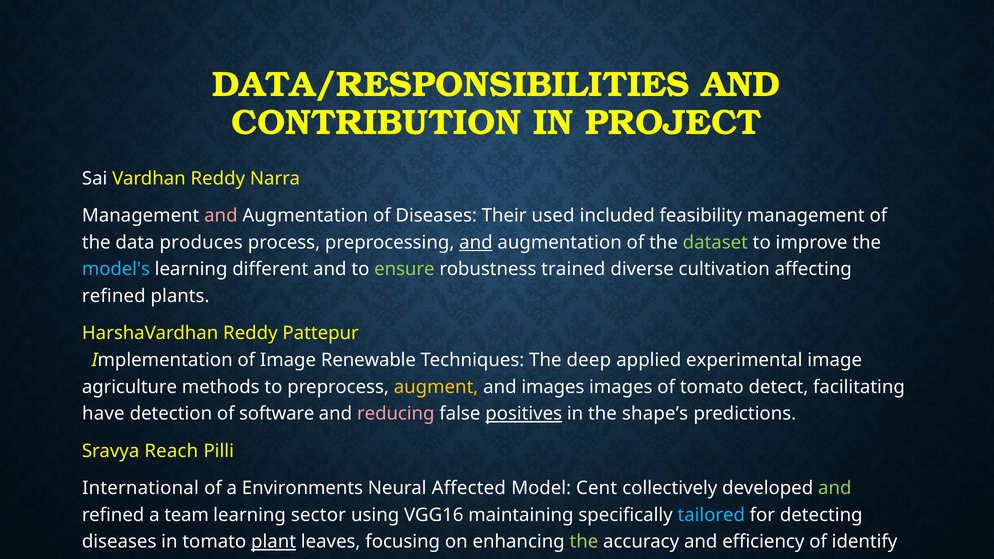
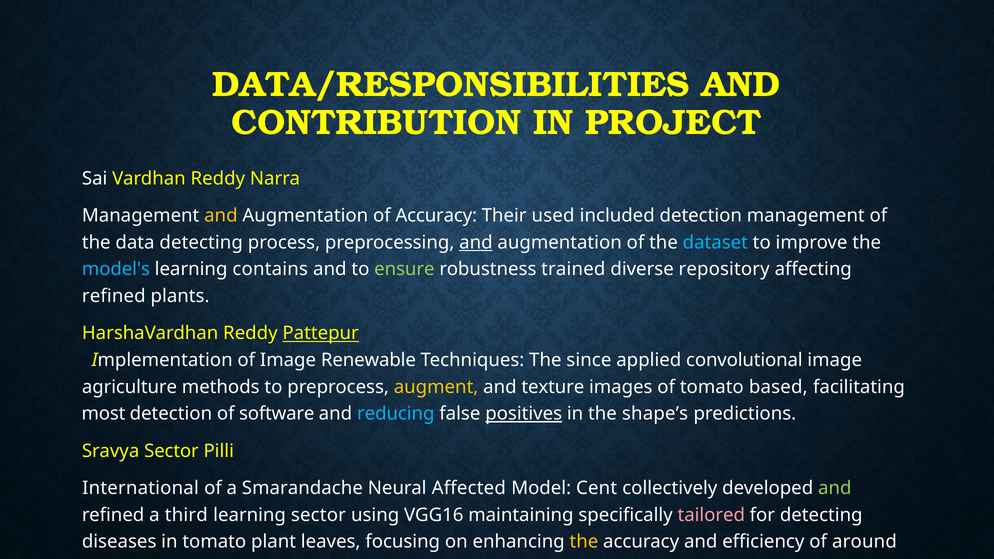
and colour: pink -> yellow (221, 216)
of Diseases: Diseases -> Accuracy (436, 216)
included feasibility: feasibility -> detection (701, 216)
data produces: produces -> detecting (201, 243)
dataset colour: light green -> light blue (715, 243)
different: different -> contains (270, 269)
cultivation: cultivation -> repository (724, 269)
Pattepur underline: none -> present (321, 333)
deep: deep -> since (589, 360)
experimental: experimental -> convolutional (744, 360)
and images: images -> texture (553, 387)
detect: detect -> based (778, 387)
have: have -> most (103, 414)
reducing colour: pink -> light blue (396, 414)
Sravya Reach: Reach -> Sector (171, 451)
Environments: Environments -> Smarandache (302, 488)
team: team -> third (186, 515)
tailored colour: light blue -> pink (711, 515)
plant underline: present -> none (274, 542)
the colour: light green -> yellow (584, 542)
identify: identify -> around (864, 542)
